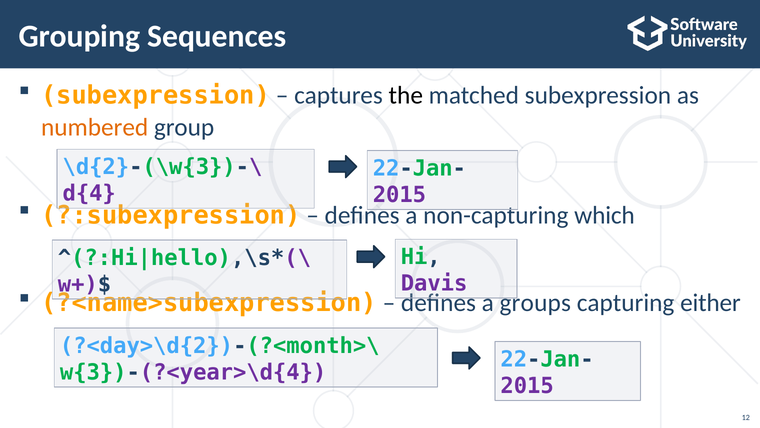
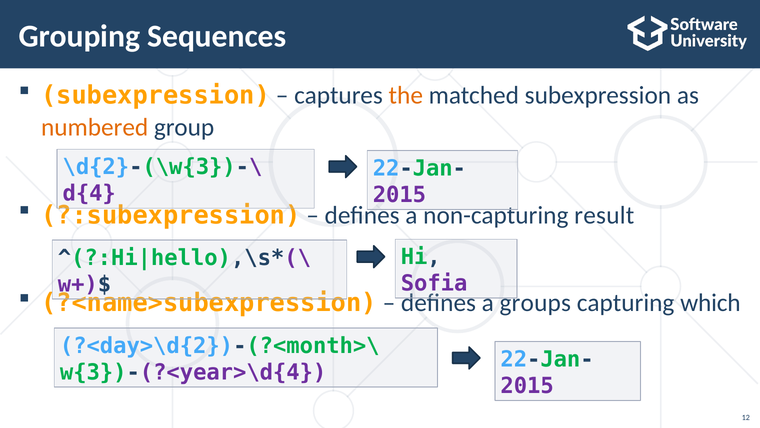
the colour: black -> orange (406, 95)
which: which -> result (604, 215)
Davis: Davis -> Sofia (434, 283)
either: either -> which (710, 303)
